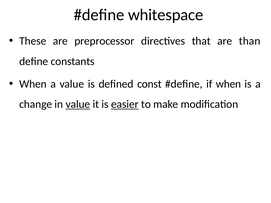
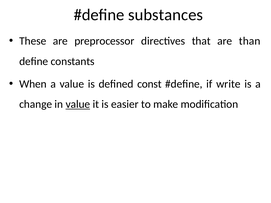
whitespace: whitespace -> substances (166, 15)
if when: when -> write (228, 84)
easier underline: present -> none (125, 104)
